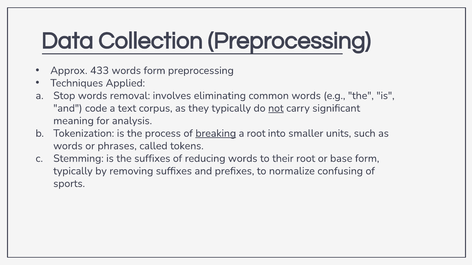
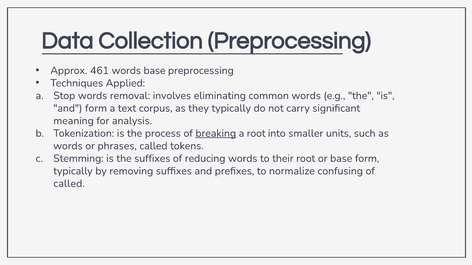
433: 433 -> 461 (100, 71)
words form: form -> base (154, 71)
and code: code -> form (96, 108)
not underline: present -> none (276, 108)
sports: sports -> called (69, 184)
